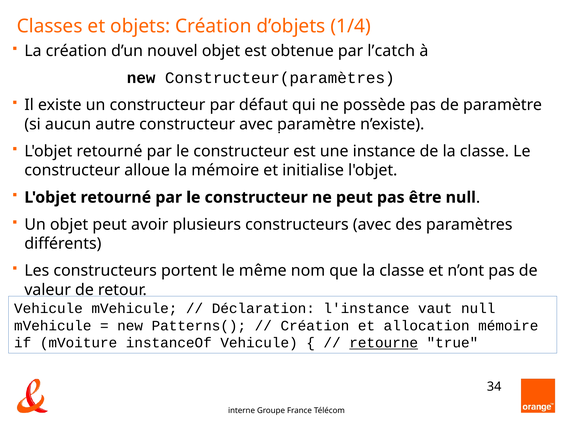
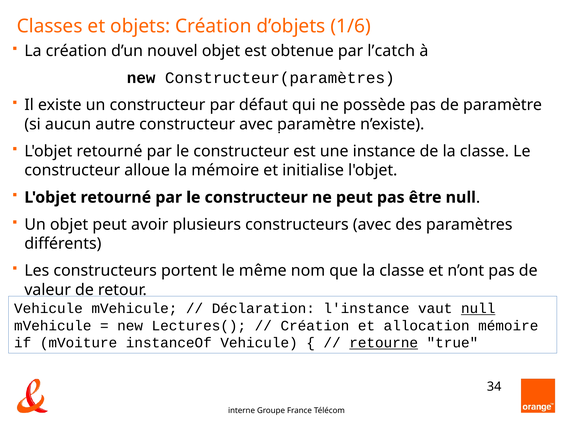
1/4: 1/4 -> 1/6 (351, 26)
null underline: none -> present (478, 308)
Patterns(: Patterns( -> Lectures( (199, 325)
